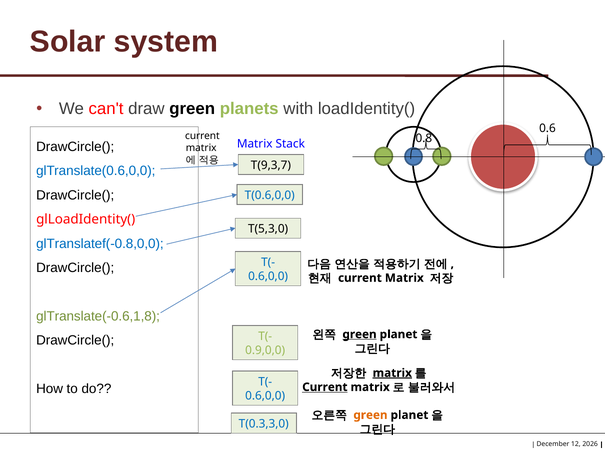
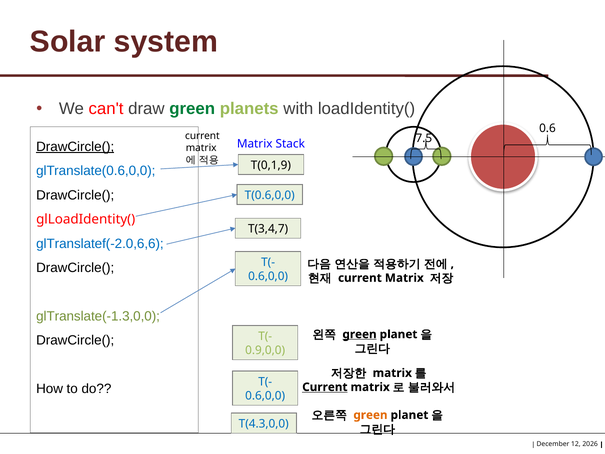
green colour: black -> green (192, 109)
0.8: 0.8 -> 7.5 (424, 138)
DrawCircle( underline: none -> present (75, 147)
T(9,3,7: T(9,3,7 -> T(0,1,9 (271, 165)
T(5,3,0: T(5,3,0 -> T(3,4,7 (268, 229)
glTranslatef(-0.8,0,0: glTranslatef(-0.8,0,0 -> glTranslatef(-2.0,6,6 (100, 243)
glTranslate(-0.6,1,8: glTranslate(-0.6,1,8 -> glTranslate(-1.3,0,0 (98, 316)
matrix underline: present -> none (392, 373)
T(0.3,3,0: T(0.3,3,0 -> T(4.3,0,0 (264, 424)
